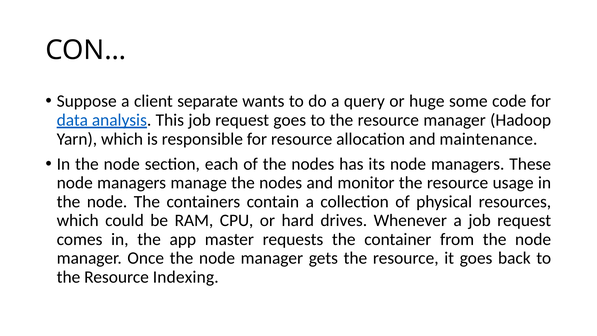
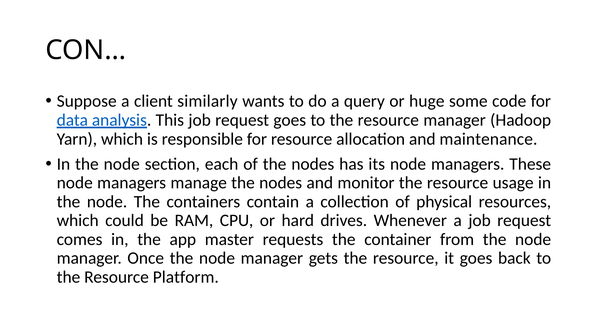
separate: separate -> similarly (207, 101)
Indexing: Indexing -> Platform (186, 277)
